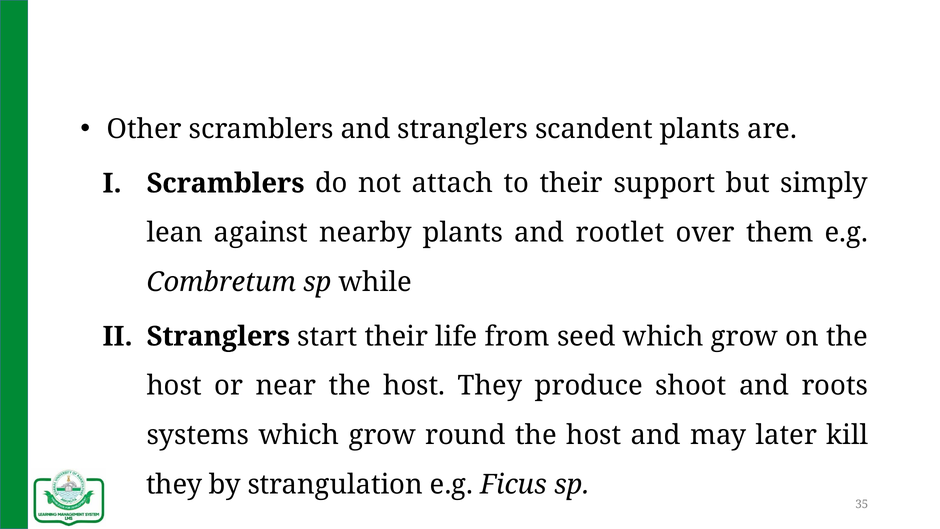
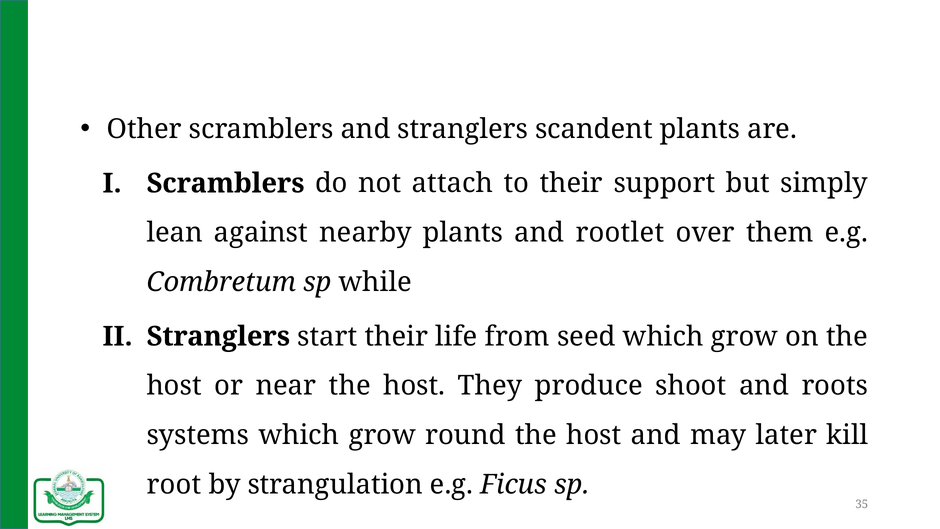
they: they -> root (174, 484)
